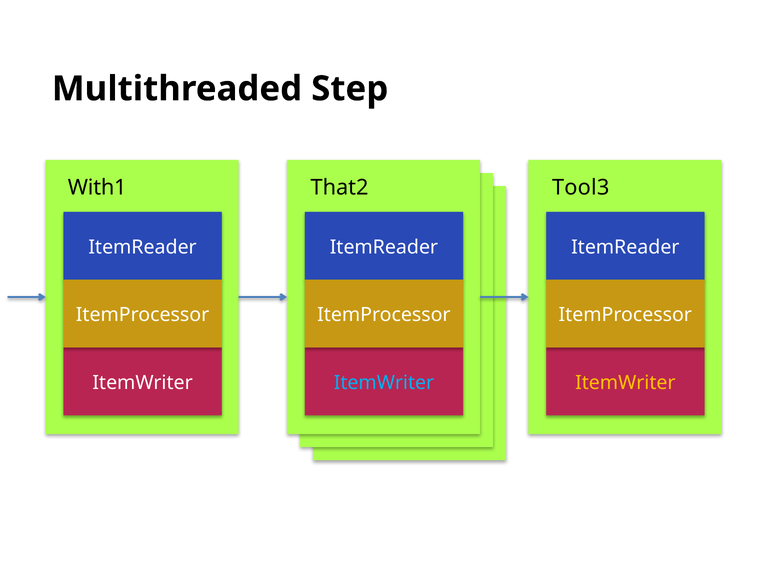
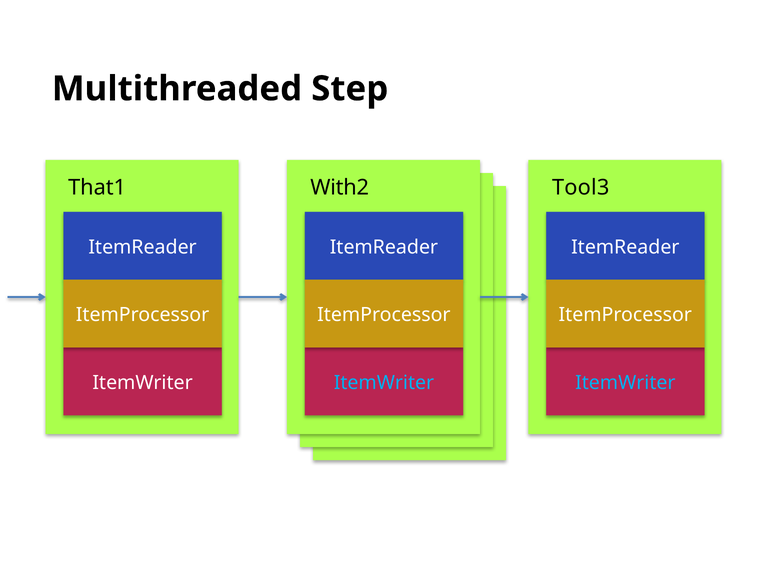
With1: With1 -> That1 (97, 188)
That2: That2 -> With2 (340, 188)
ItemWriter colour: yellow -> light blue (625, 382)
